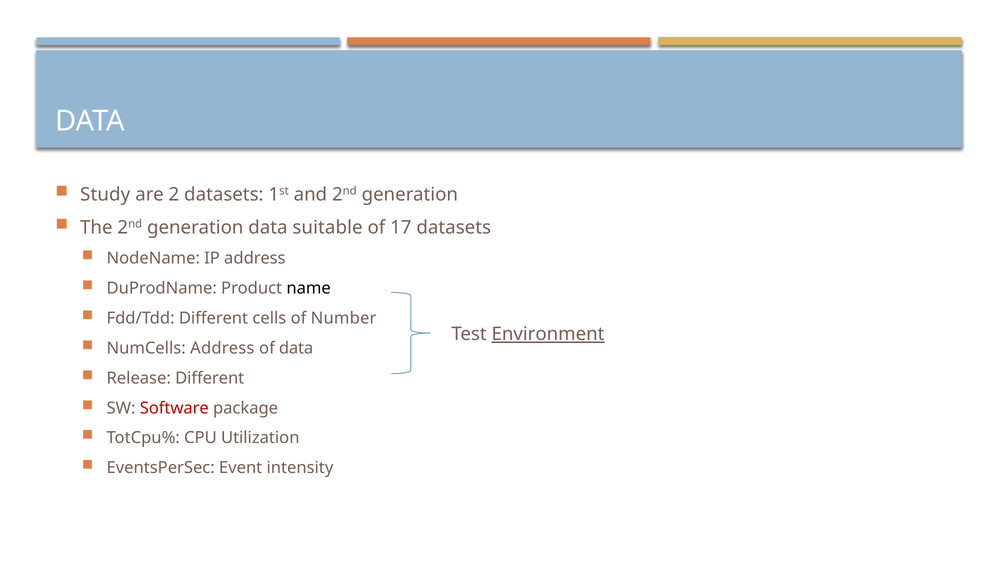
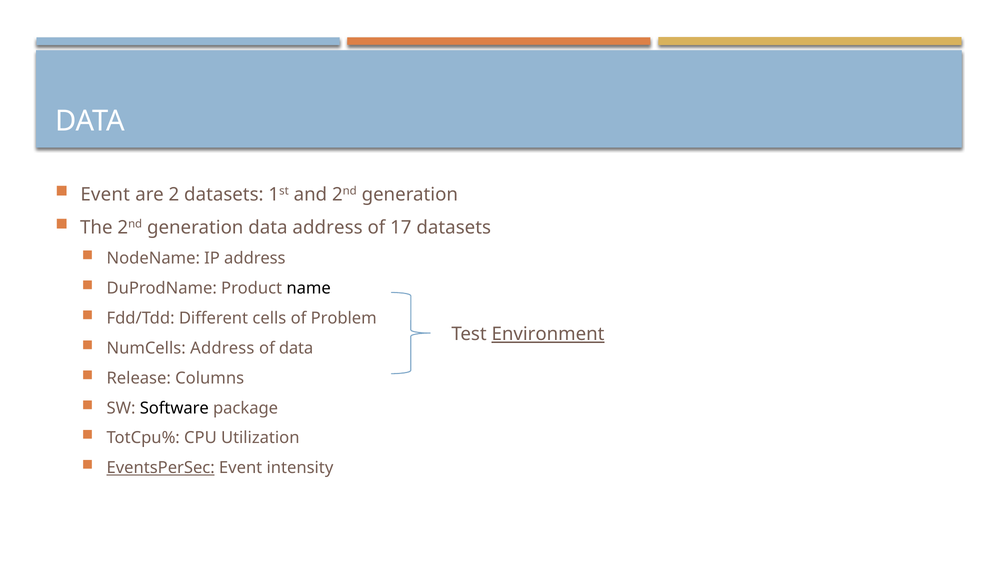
Study: Study -> Event (105, 195)
data suitable: suitable -> address (328, 228)
Number: Number -> Problem (344, 319)
Release Different: Different -> Columns (210, 378)
Software colour: red -> black (174, 408)
EventsPerSec underline: none -> present (161, 468)
